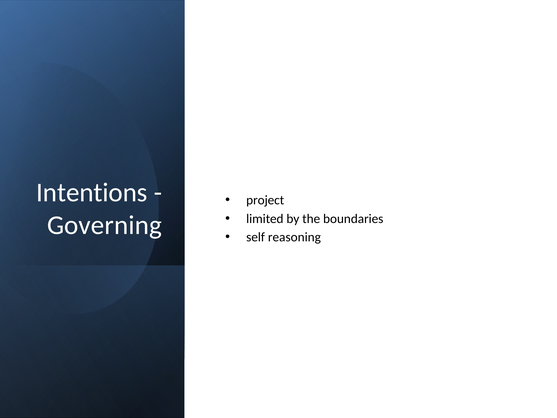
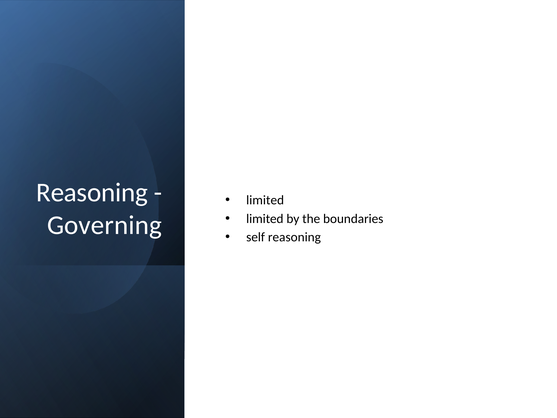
Intentions: Intentions -> Reasoning (92, 192)
project: project -> limited (265, 200)
